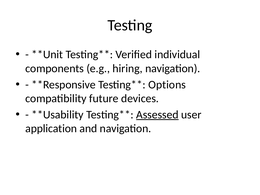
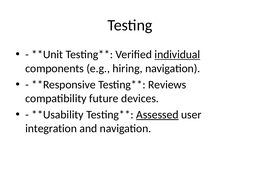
individual underline: none -> present (177, 55)
Options: Options -> Reviews (167, 85)
application: application -> integration (51, 129)
